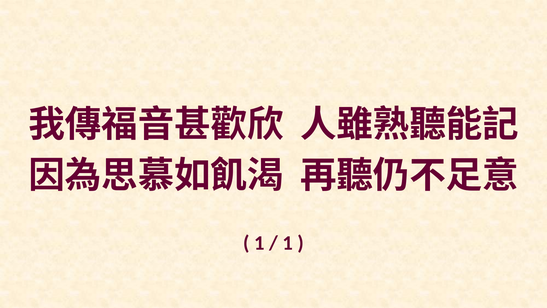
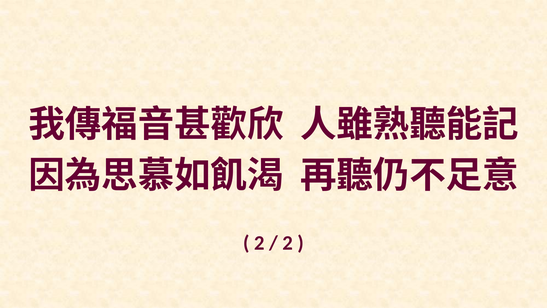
1: 1 -> 2 (259, 243)
1: 1 -> 2 (288, 243)
